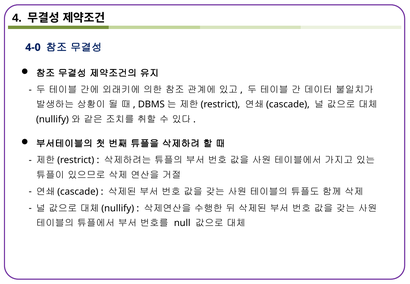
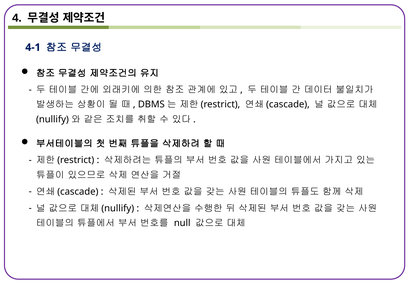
4-0: 4-0 -> 4-1 (33, 47)
